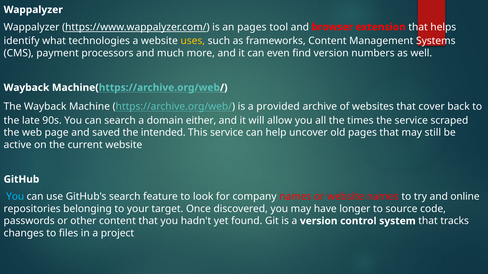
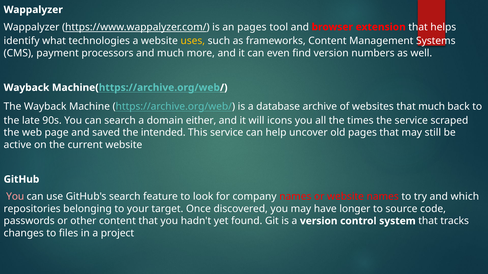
provided: provided -> database (278, 107)
that cover: cover -> much (432, 107)
allow: allow -> icons (280, 121)
You colour: light blue -> pink (15, 197)
online: online -> which (465, 197)
